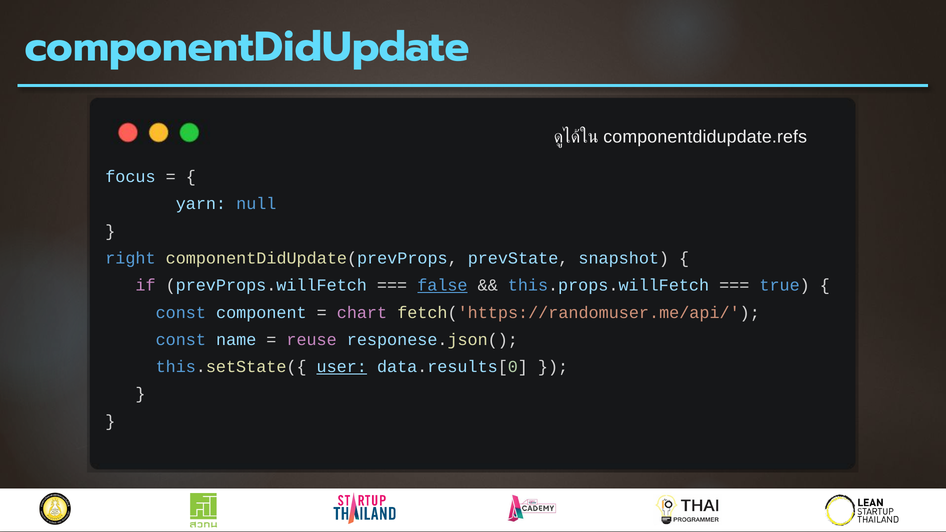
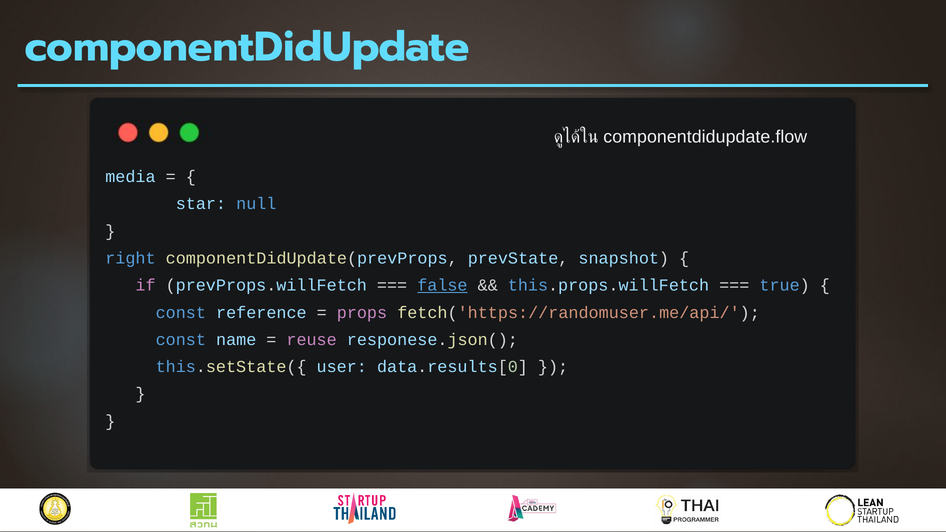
componentdidupdate.refs: componentdidupdate.refs -> componentdidupdate.flow (705, 137)
focus: focus -> media (130, 177)
yarn: yarn -> star (201, 204)
component: component -> reference (261, 313)
chart: chart -> props (362, 313)
user underline: present -> none (342, 367)
